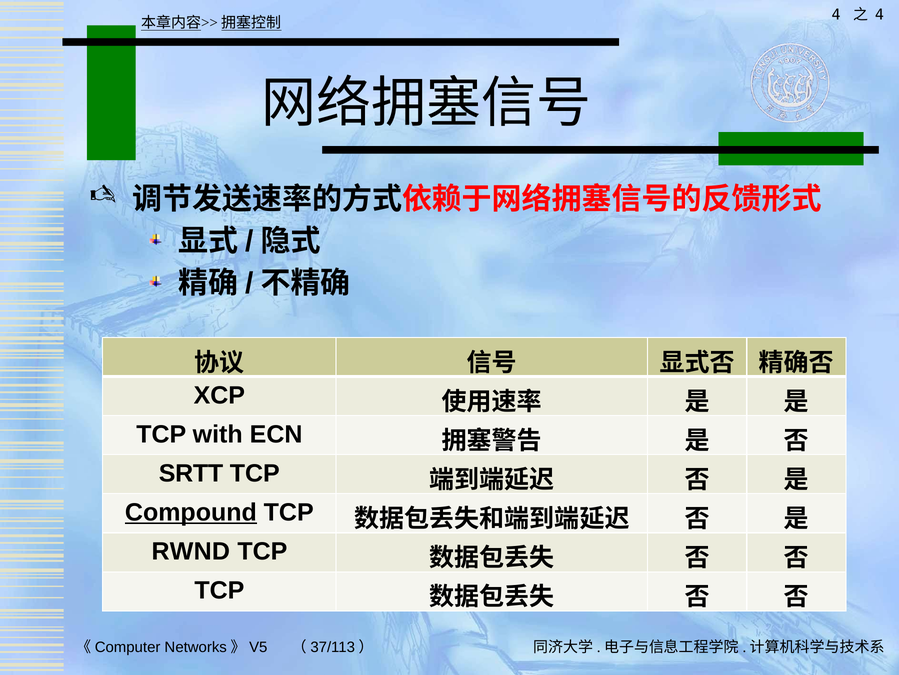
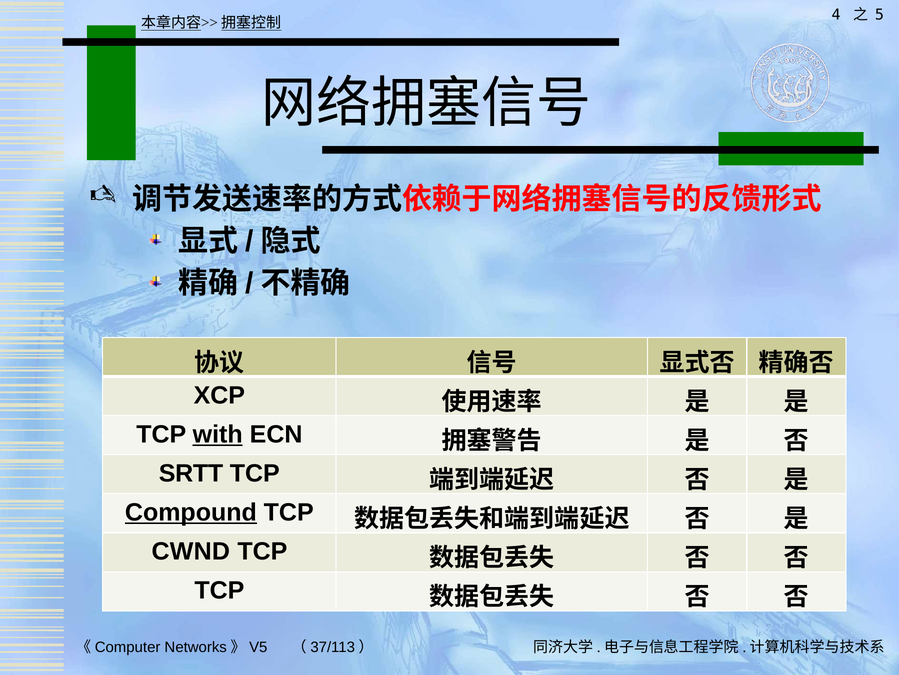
4: 4 -> 5 (879, 15)
with underline: none -> present (218, 434)
RWND: RWND -> CWND (191, 551)
